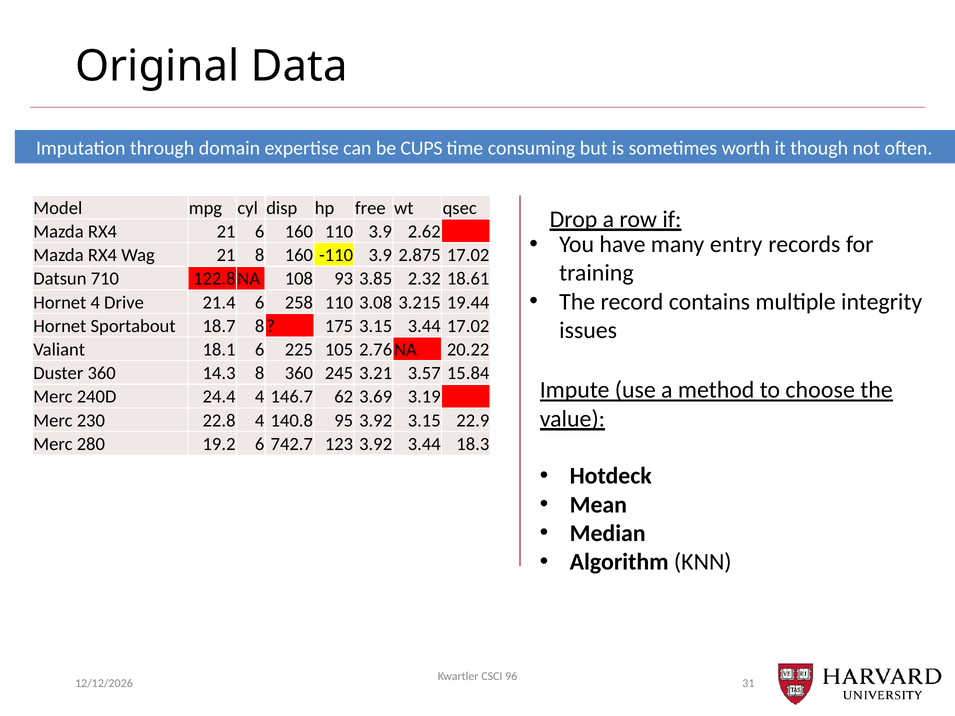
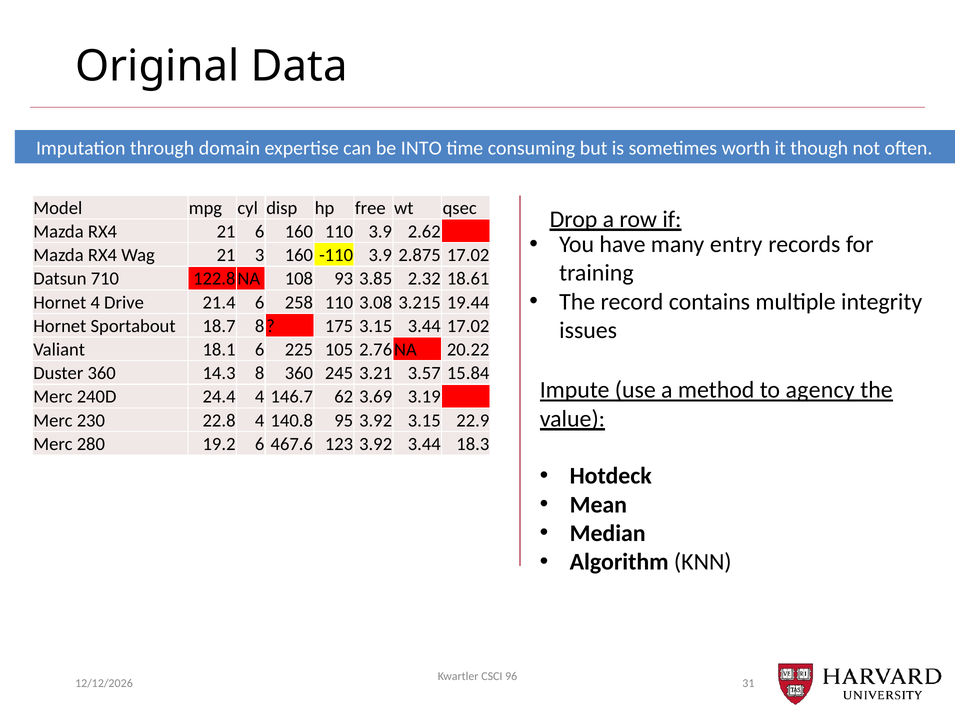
CUPS: CUPS -> INTO (421, 148)
21 8: 8 -> 3 (260, 255)
choose: choose -> agency (820, 390)
742.7: 742.7 -> 467.6 (292, 444)
